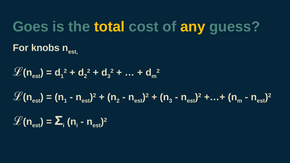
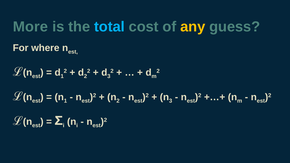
Goes: Goes -> More (30, 27)
total colour: yellow -> light blue (109, 27)
knobs: knobs -> where (45, 48)
